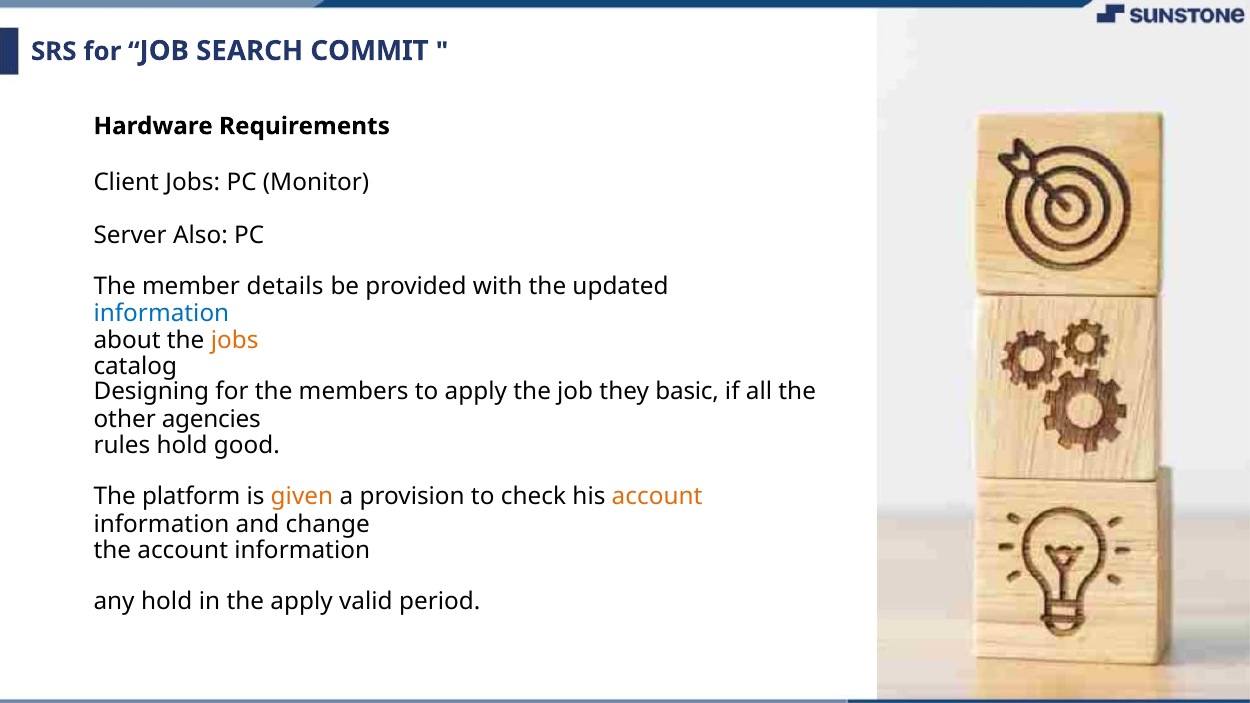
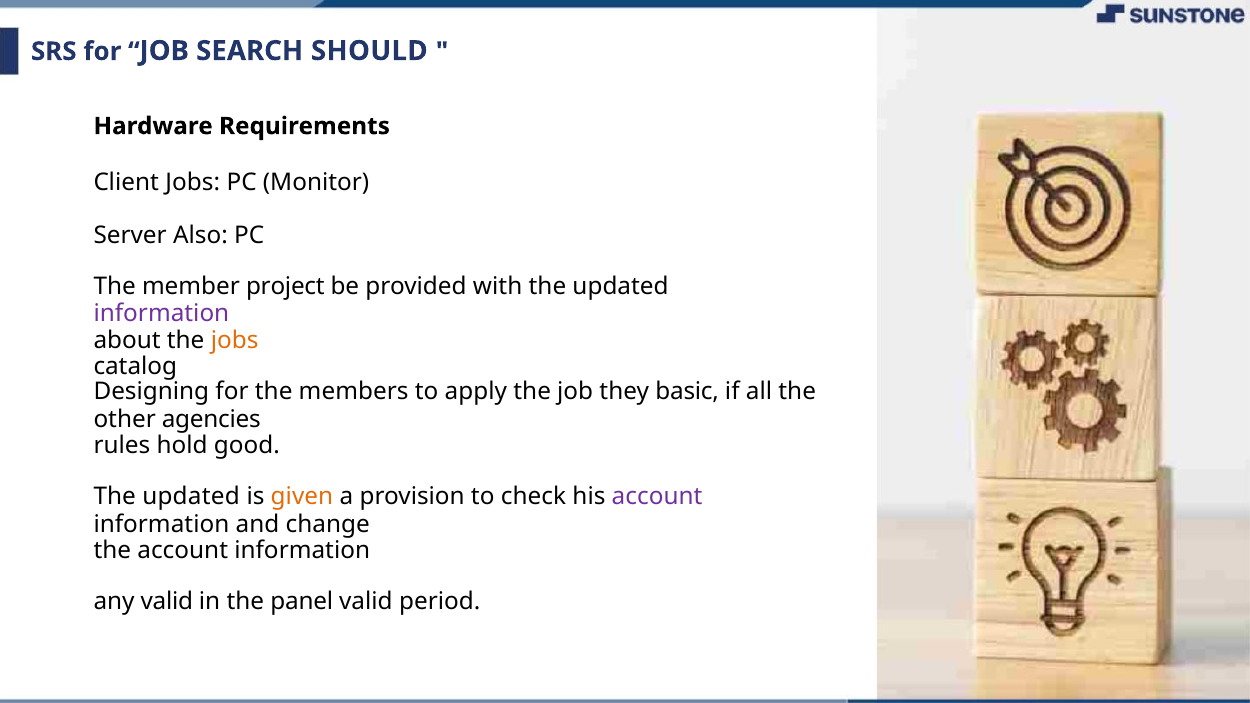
COMMIT: COMMIT -> SHOULD (369, 51)
details: details -> project (285, 287)
information colour: blue -> purple (161, 314)
platform: platform -> updated (191, 497)
account colour: orange -> purple (657, 497)
any hold: hold -> valid (167, 602)
the apply: apply -> panel (302, 602)
